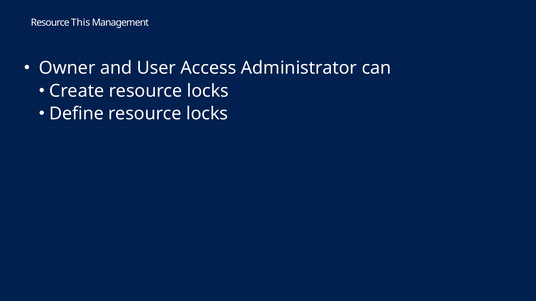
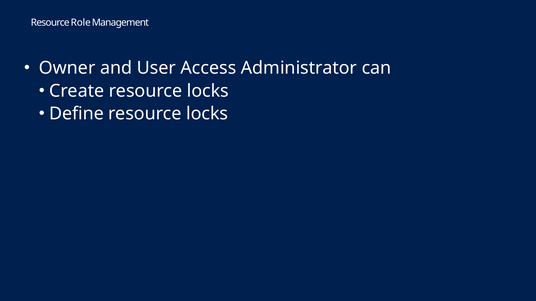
This: This -> Role (81, 23)
